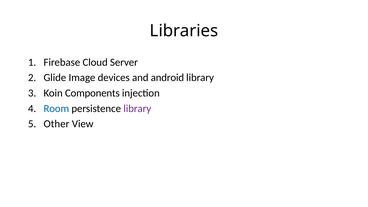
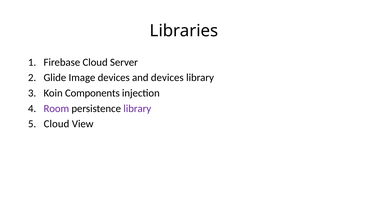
and android: android -> devices (167, 78)
Room colour: blue -> purple (56, 109)
Other: Other -> Cloud (56, 124)
